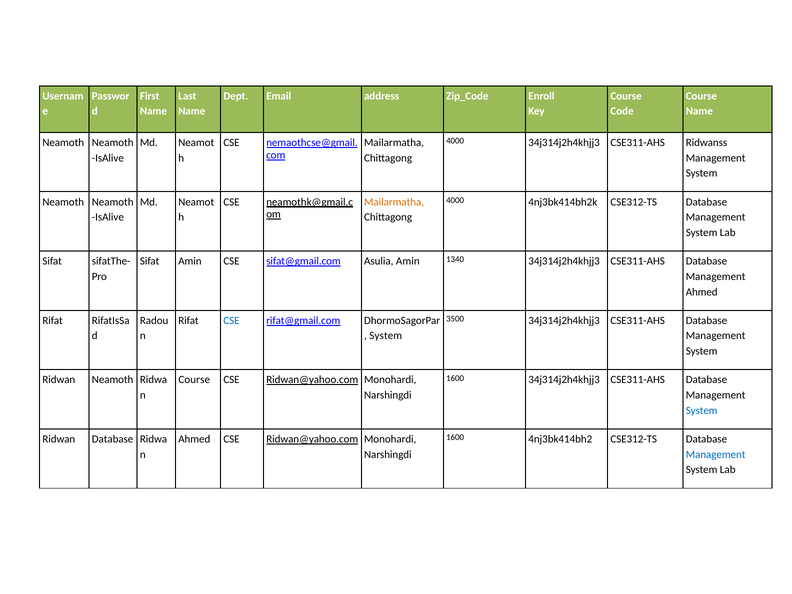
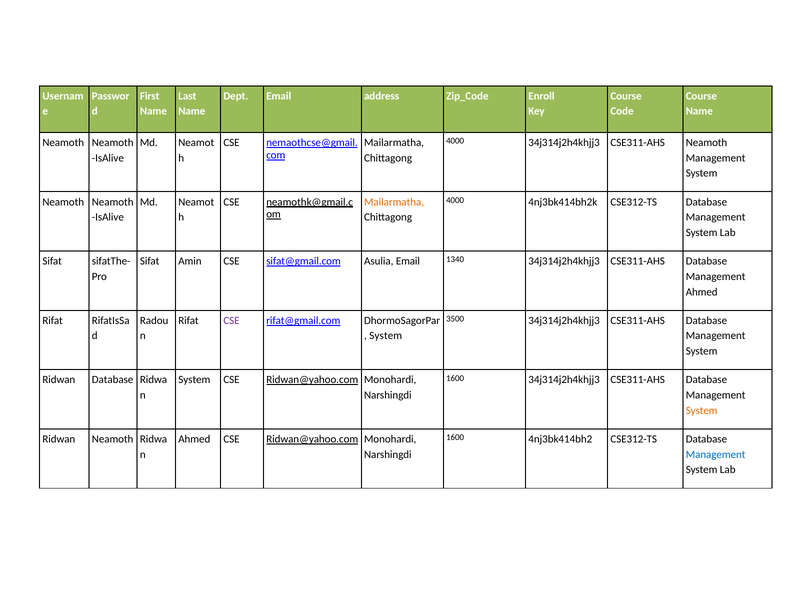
CSE311-AHS Ridwanss: Ridwanss -> Neamoth (707, 143)
Asulia Amin: Amin -> Email (408, 261)
CSE colour: blue -> purple (231, 320)
Ridwan Neamoth: Neamoth -> Database (113, 380)
Course: Course -> System (194, 380)
System colour: blue -> orange (702, 410)
Ridwan Database: Database -> Neamoth (113, 439)
